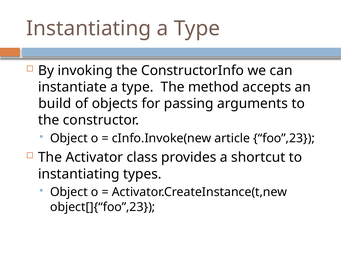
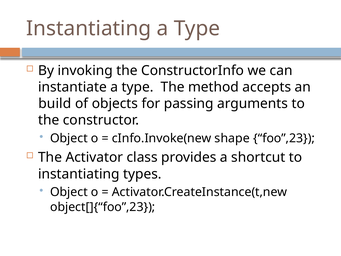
article: article -> shape (232, 138)
